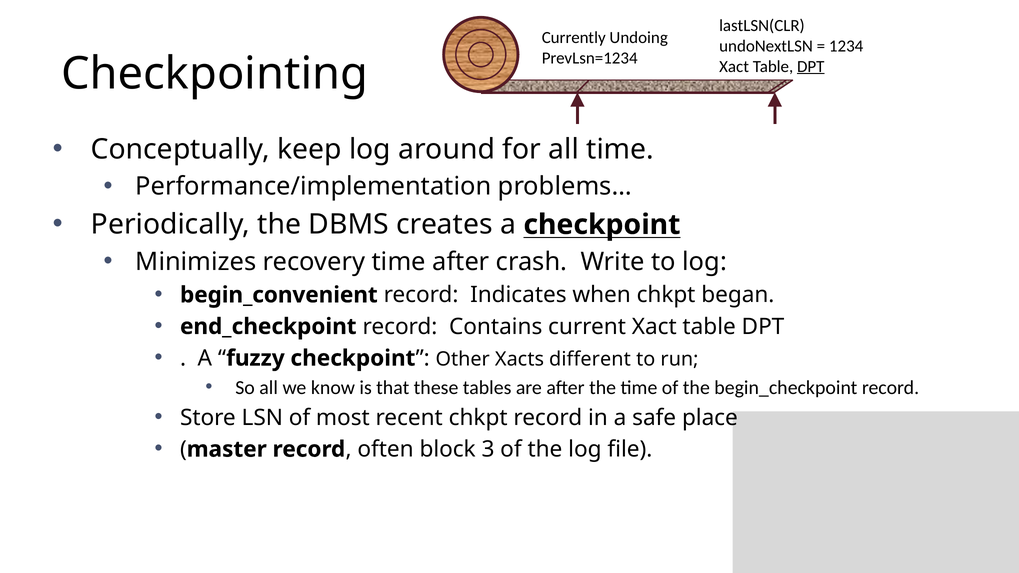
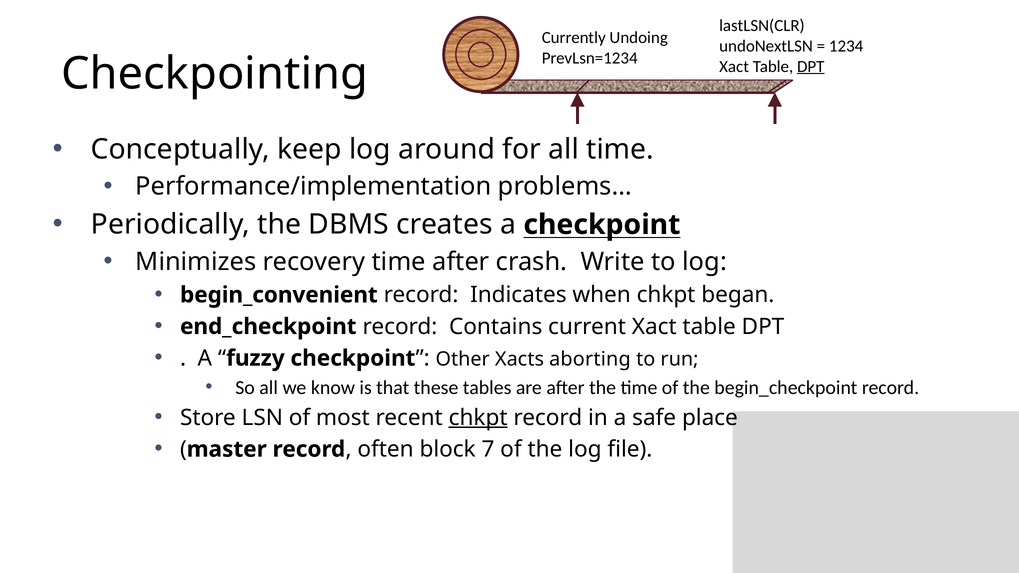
different: different -> aborting (590, 359)
chkpt underline: none -> present (478, 418)
3: 3 -> 7 (488, 449)
